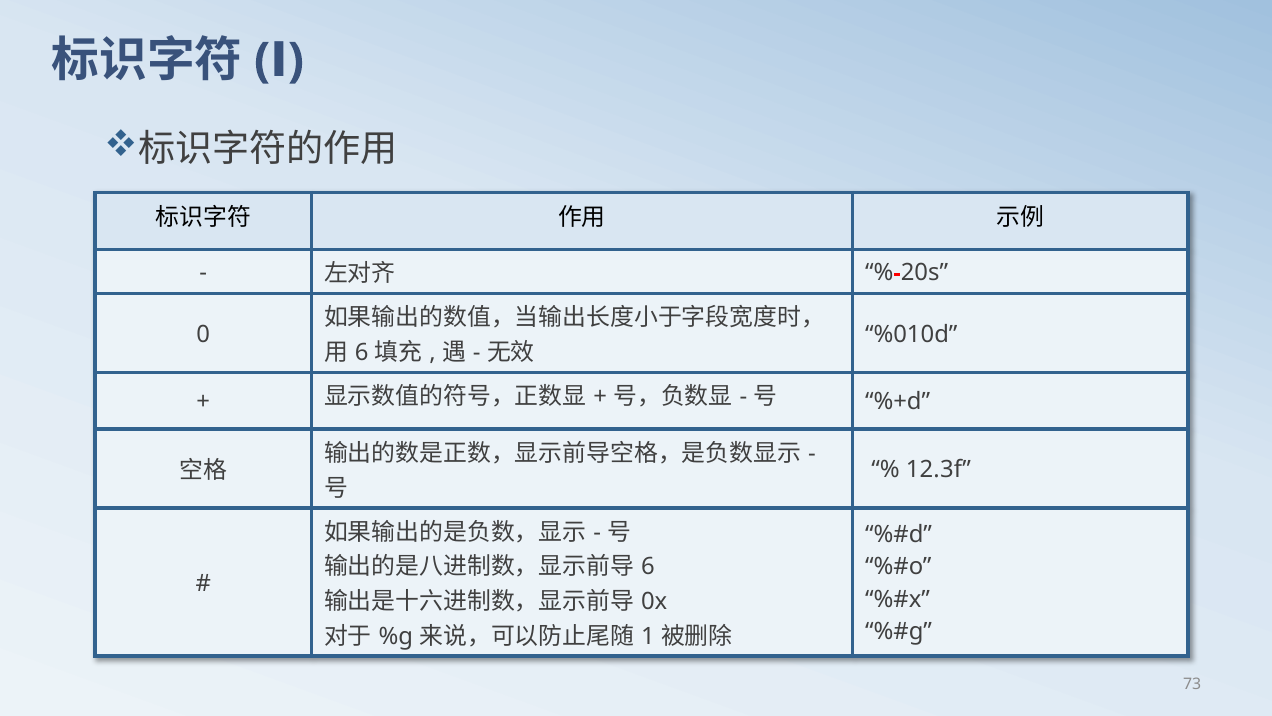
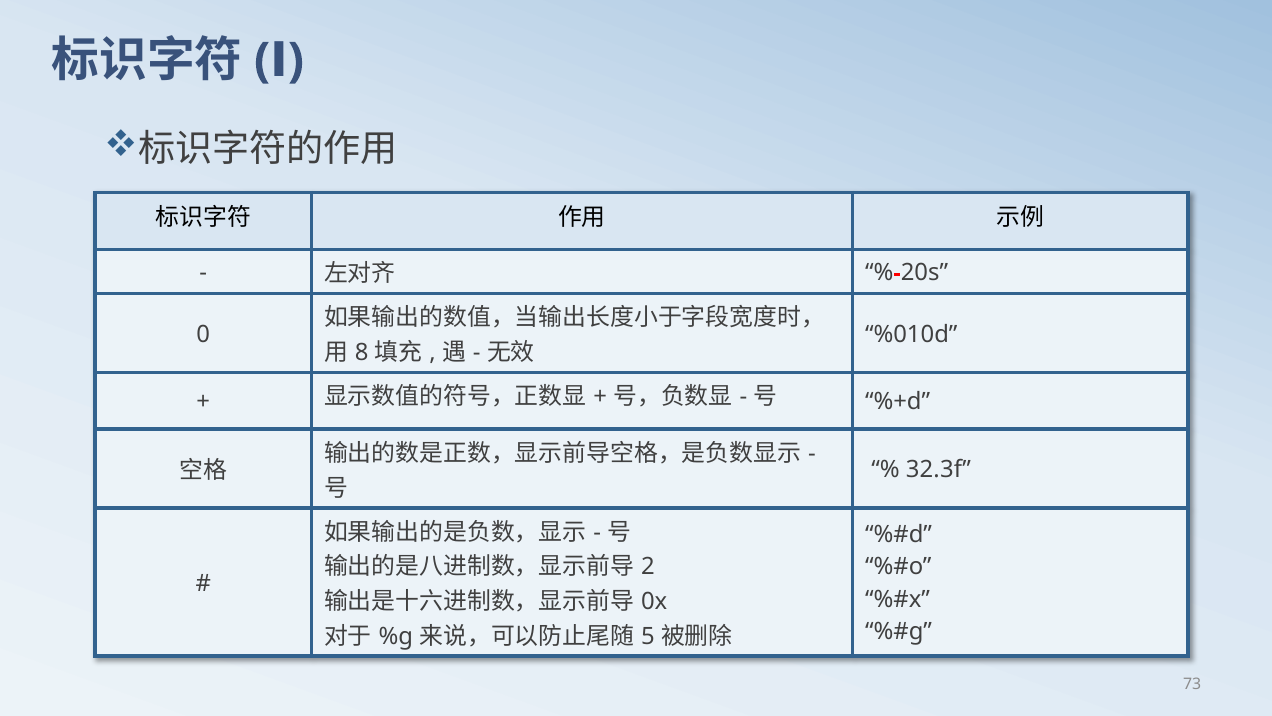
6: 6 -> 8 (362, 352)
12.3f: 12.3f -> 32.3f (938, 469)
6: 6 -> 2 (648, 567)
1: 1 -> 5 (648, 636)
